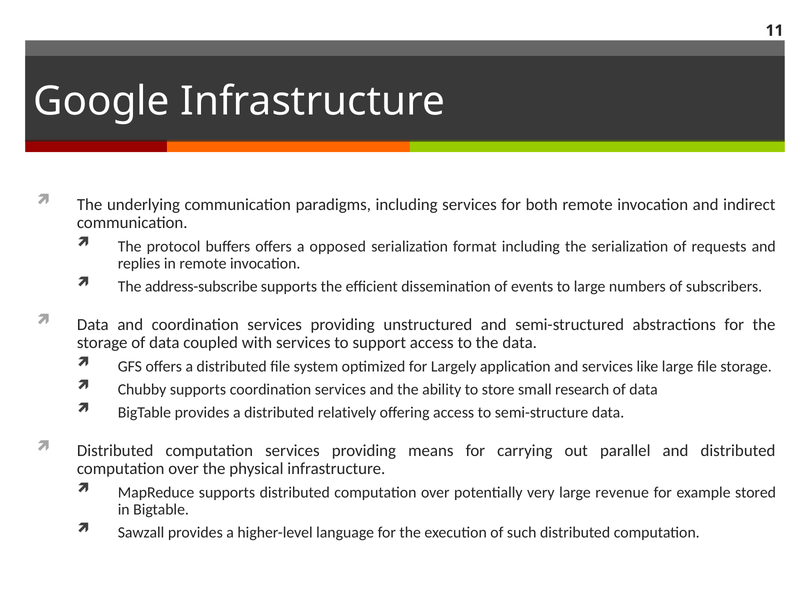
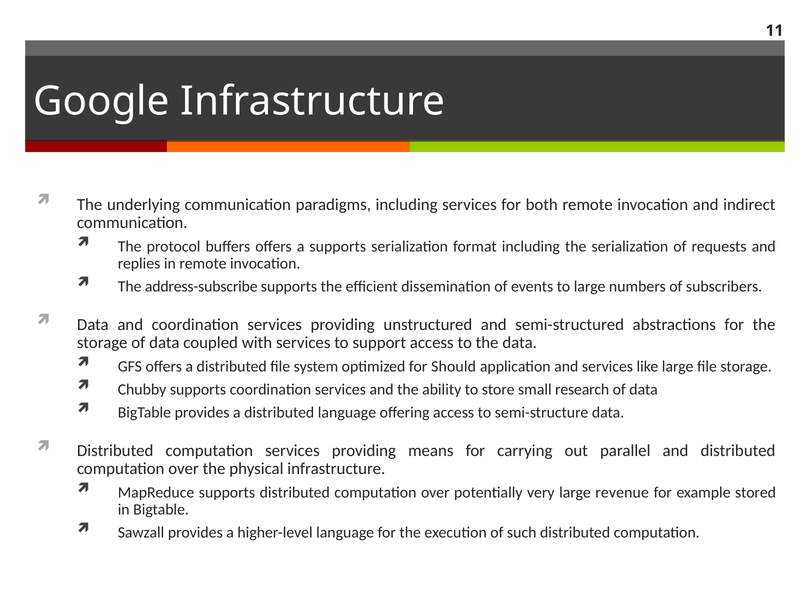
a opposed: opposed -> supports (338, 246)
Largely: Largely -> Should (454, 366)
distributed relatively: relatively -> language (347, 412)
